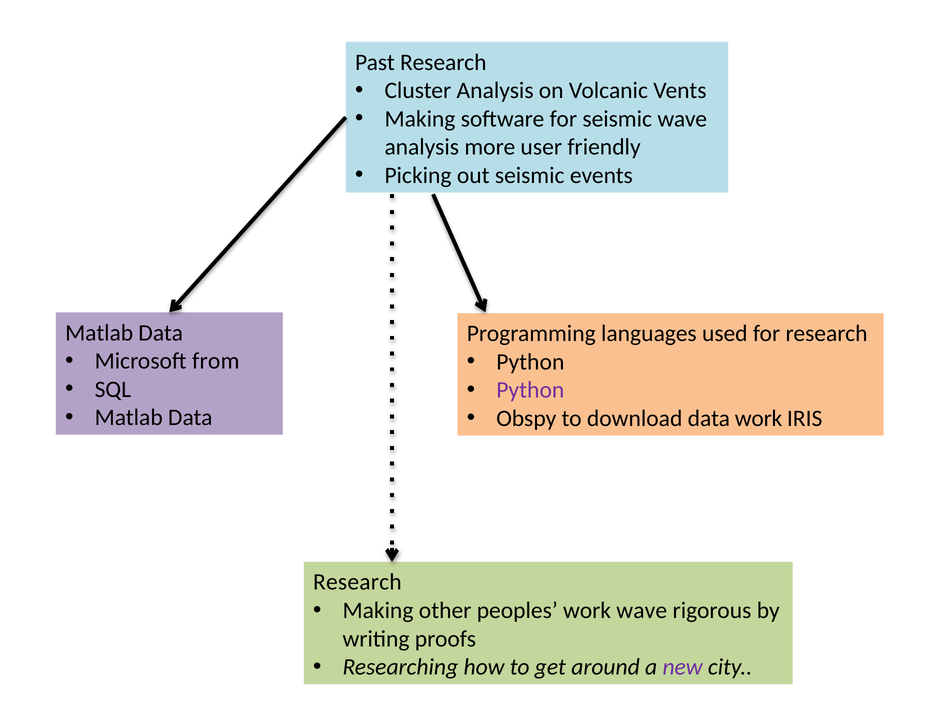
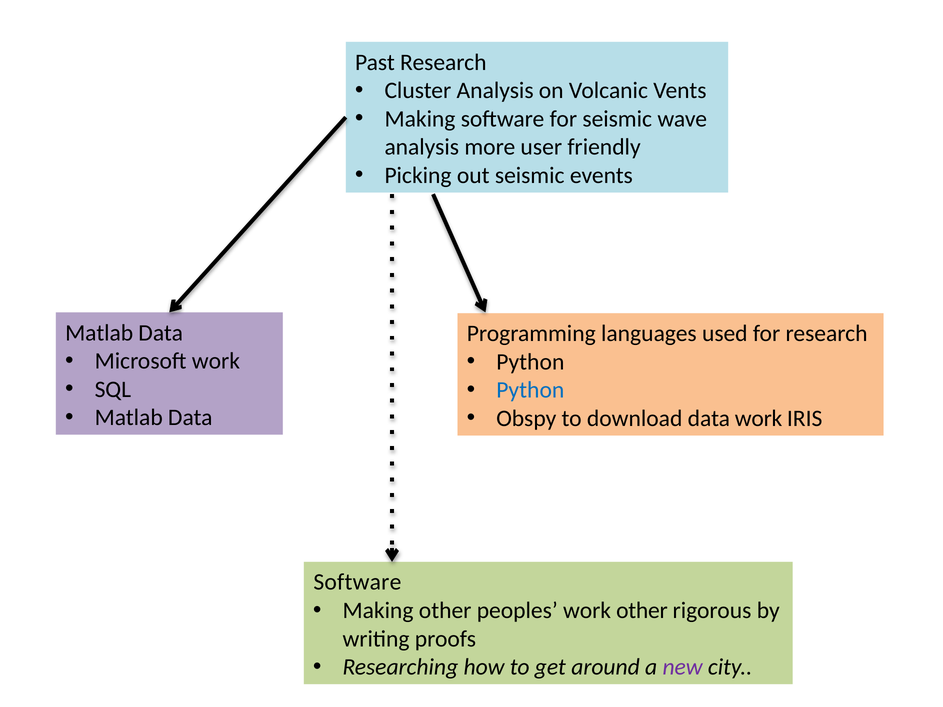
Microsoft from: from -> work (216, 361)
Python colour: purple -> blue (530, 390)
Research: Research -> Software (357, 582)
work wave: wave -> other (642, 611)
